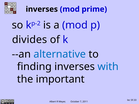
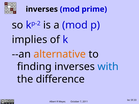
divides: divides -> implies (30, 40)
alternative colour: blue -> orange (60, 54)
important: important -> difference (60, 79)
